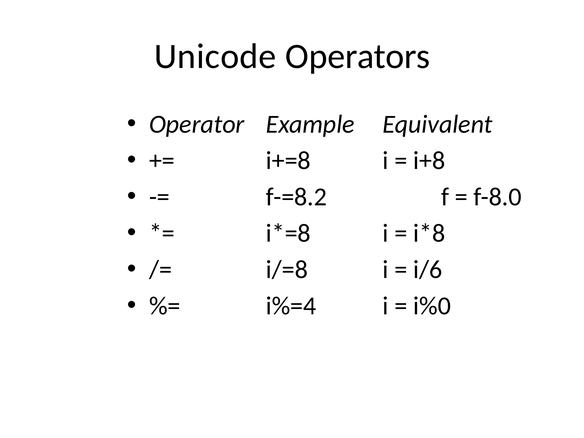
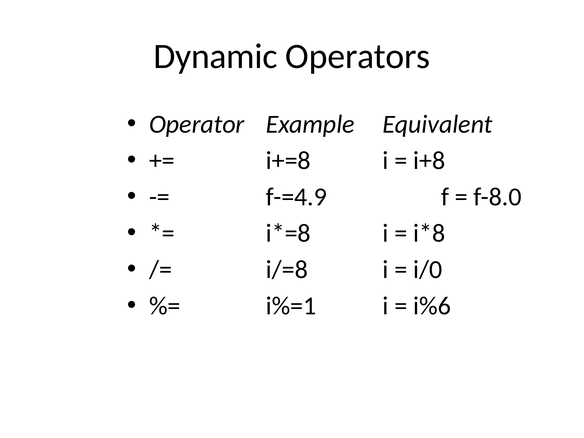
Unicode: Unicode -> Dynamic (216, 57)
f-=8.2: f-=8.2 -> f-=4.9 (296, 197)
i/6: i/6 -> i/0 (428, 270)
i%=4: i%=4 -> i%=1 (291, 306)
i%0: i%0 -> i%6 (432, 306)
